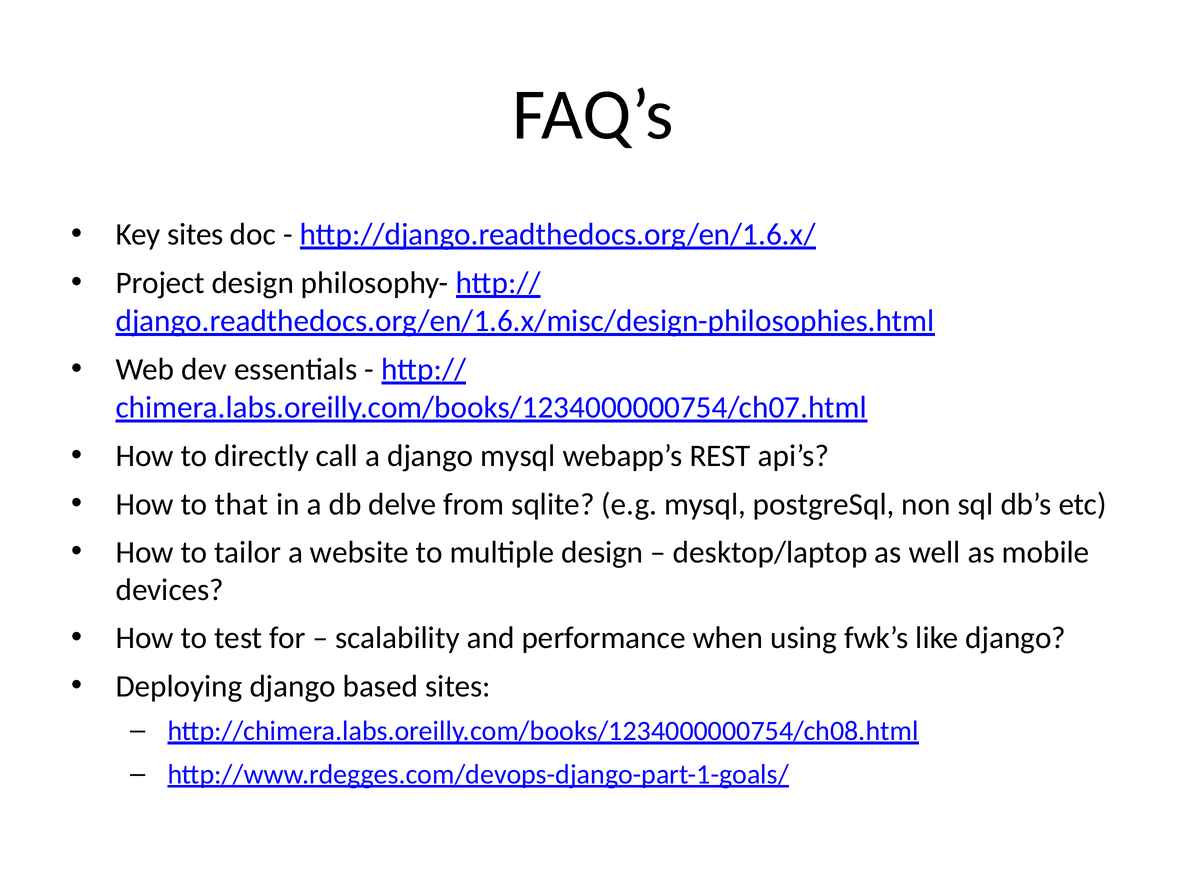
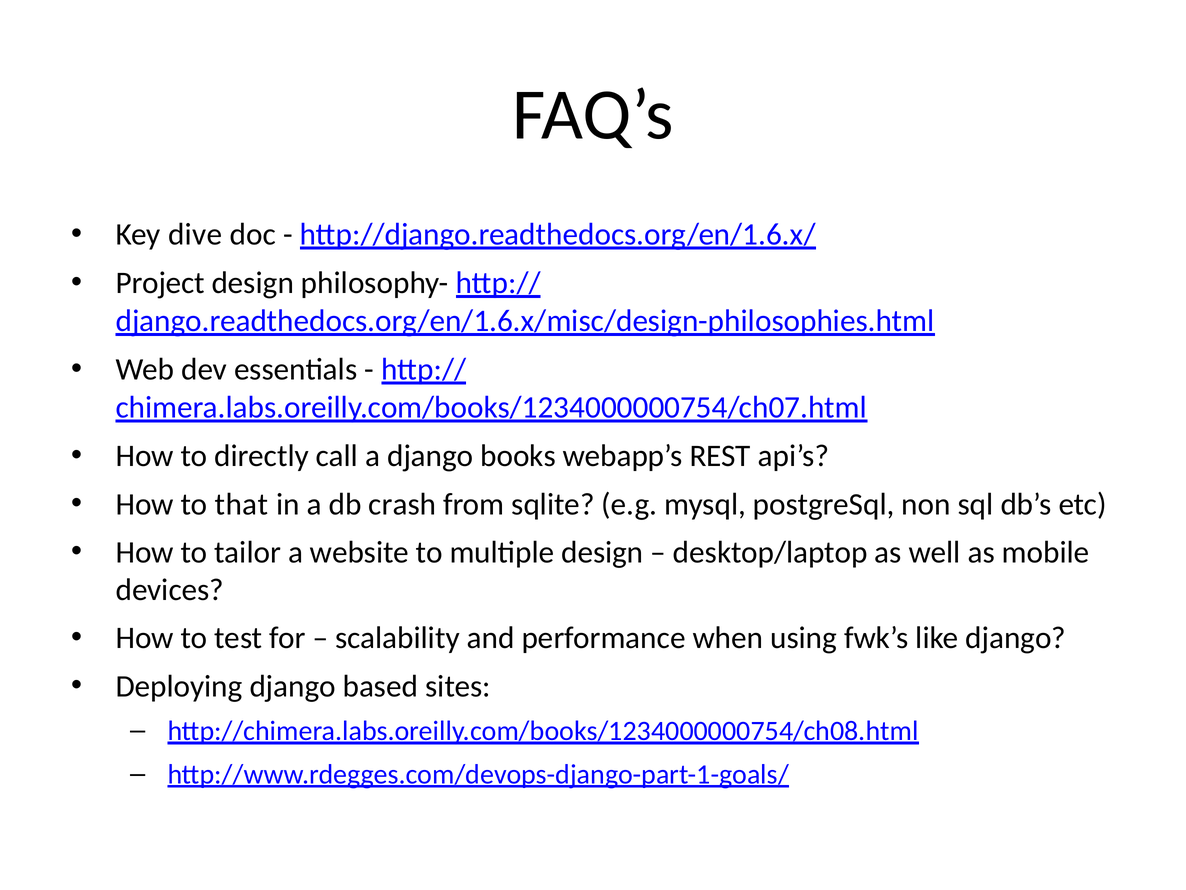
Key sites: sites -> dive (195, 234)
django mysql: mysql -> books (518, 456)
delve: delve -> crash (402, 504)
